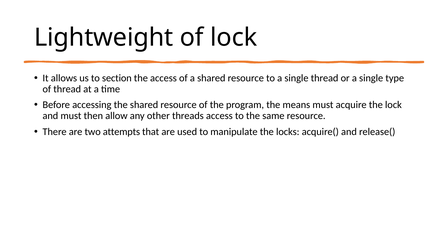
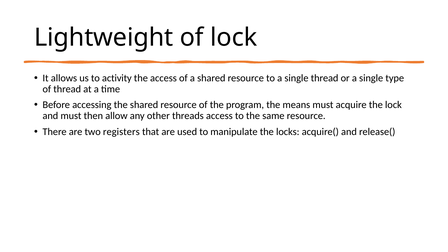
section: section -> activity (117, 78)
attempts: attempts -> registers (121, 132)
